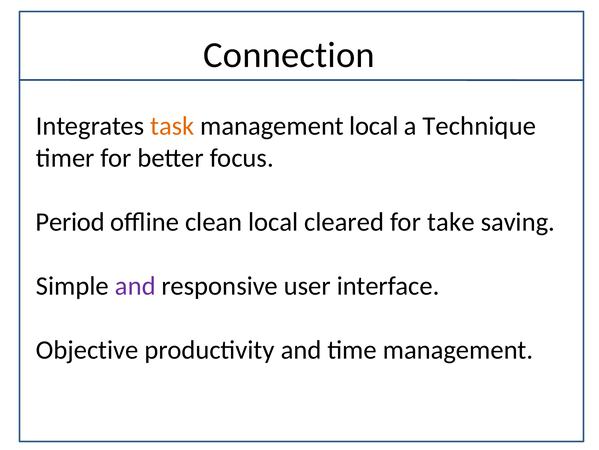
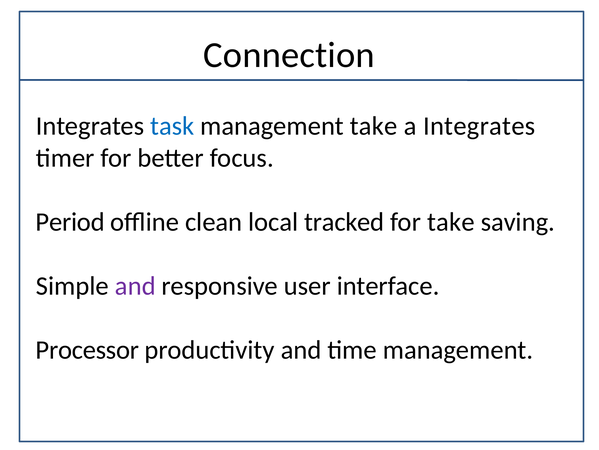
task colour: orange -> blue (172, 126)
management local: local -> take (374, 126)
a Technique: Technique -> Integrates (479, 126)
cleared: cleared -> tracked (344, 222)
Objective: Objective -> Processor (87, 350)
